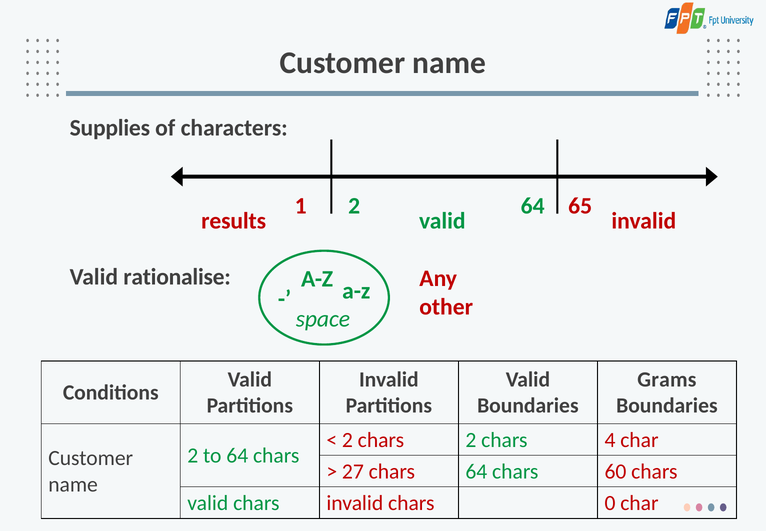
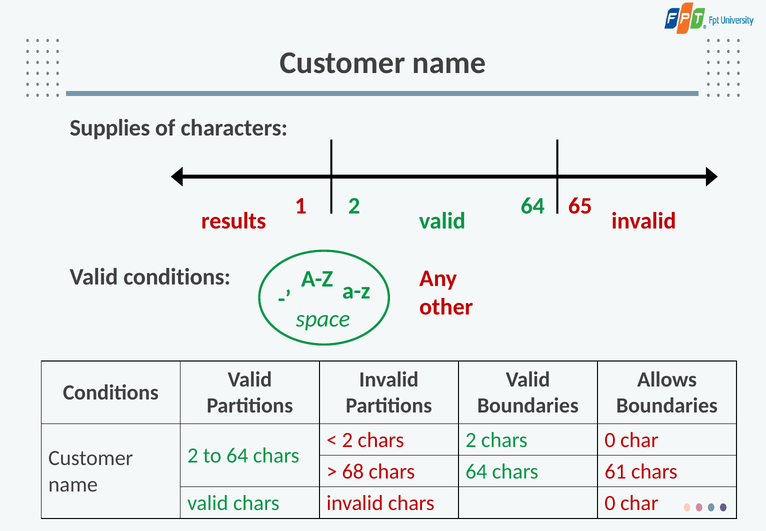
Valid rationalise: rationalise -> conditions (177, 276)
Grams: Grams -> Allows (667, 379)
2 chars 4: 4 -> 0 (610, 439)
27: 27 -> 68 (353, 471)
60: 60 -> 61 (615, 471)
